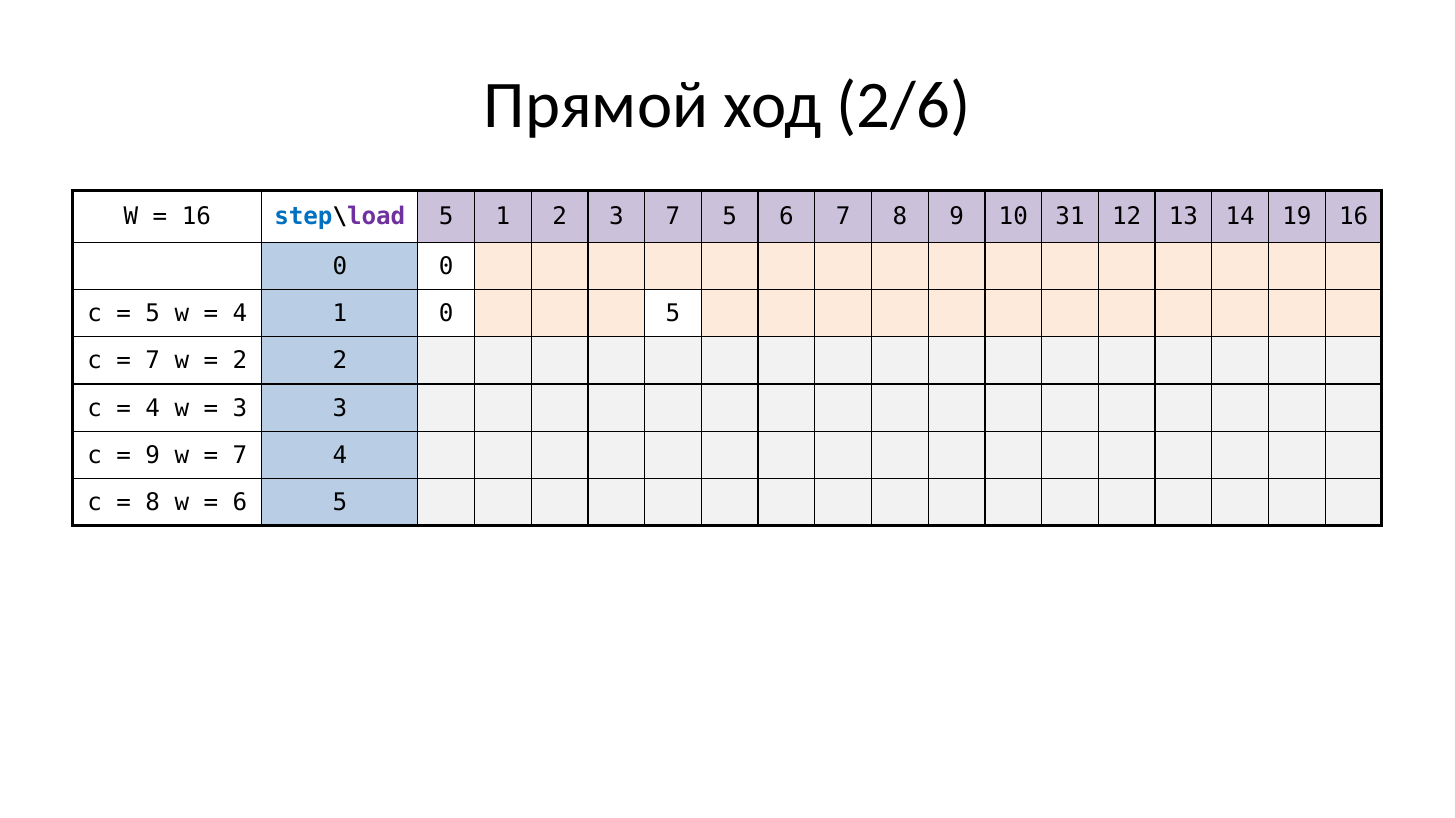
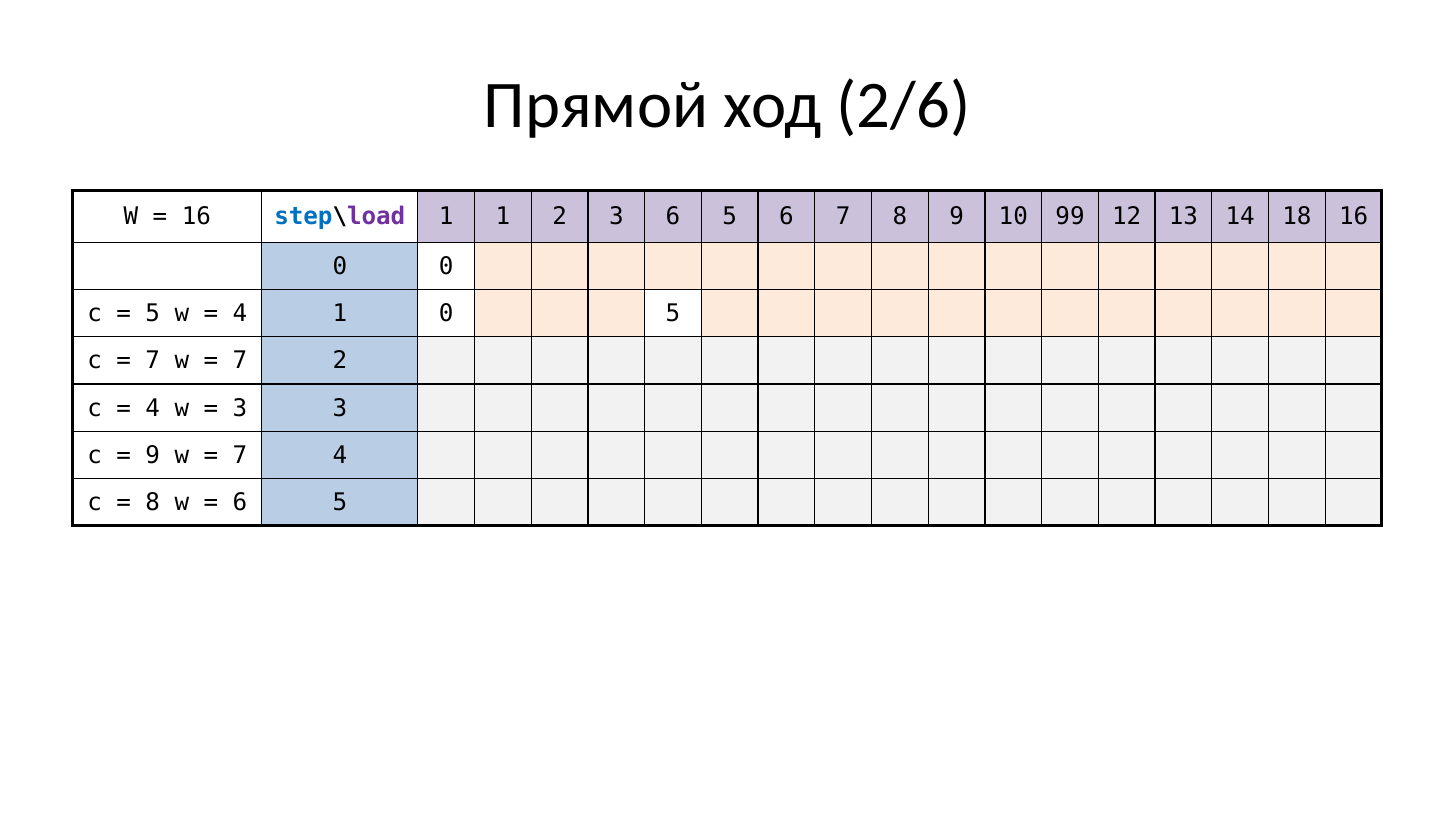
step\load 5: 5 -> 1 (446, 217)
3 7: 7 -> 6 (673, 217)
31: 31 -> 99 (1070, 217)
19: 19 -> 18 (1297, 217)
2: 2 -> 7 (240, 361)
